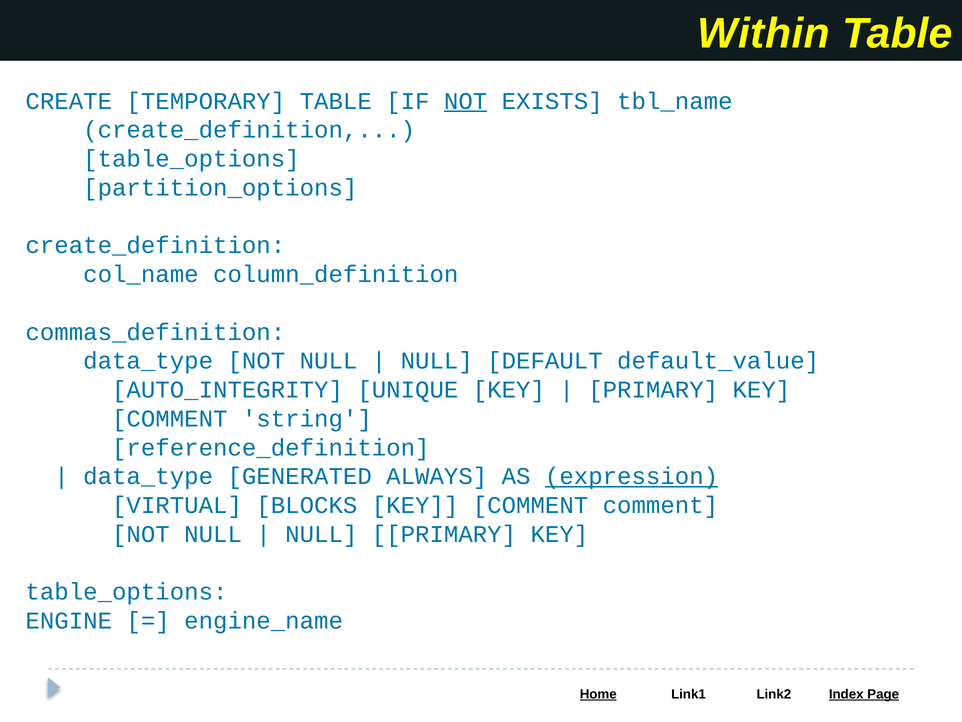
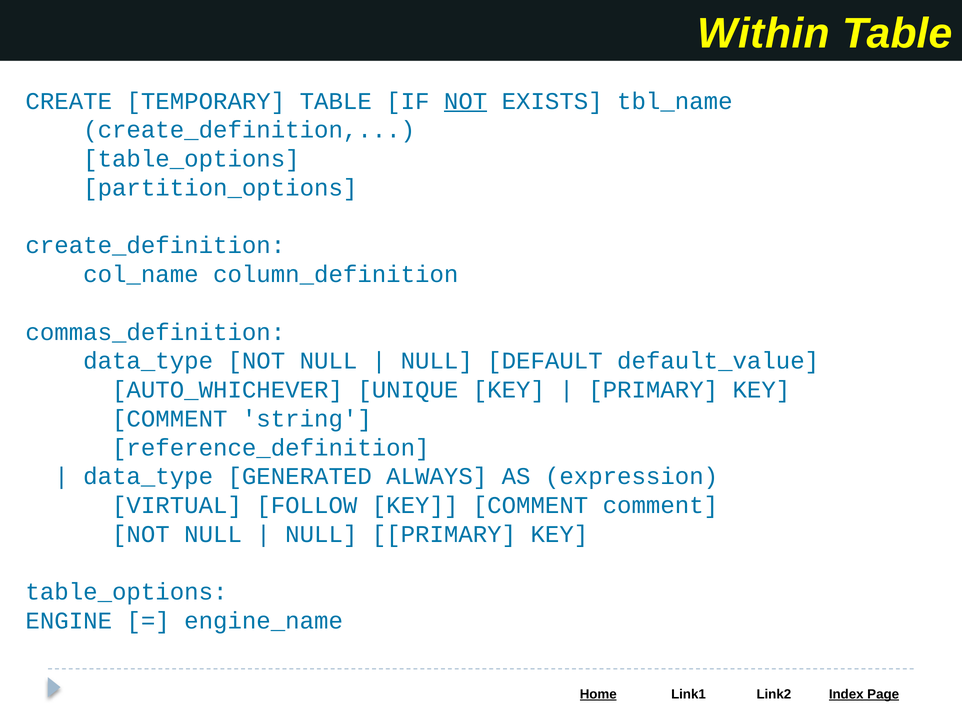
AUTO_INTEGRITY: AUTO_INTEGRITY -> AUTO_WHICHEVER (228, 390)
expression underline: present -> none (632, 476)
BLOCKS: BLOCKS -> FOLLOW (307, 505)
